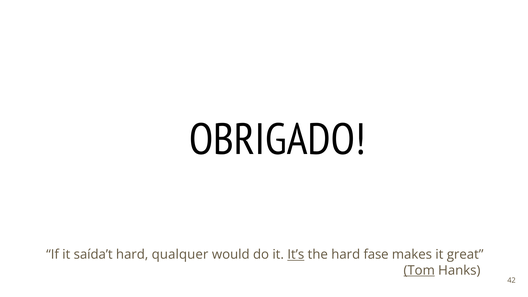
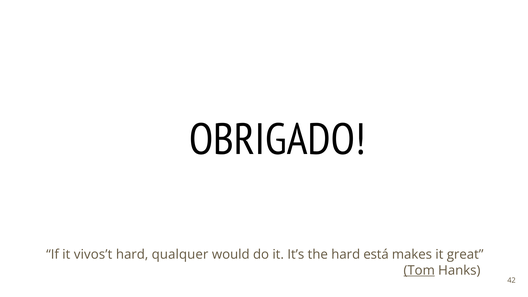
saída’t: saída’t -> vivos’t (93, 255)
It’s underline: present -> none (296, 255)
fase: fase -> está (376, 255)
